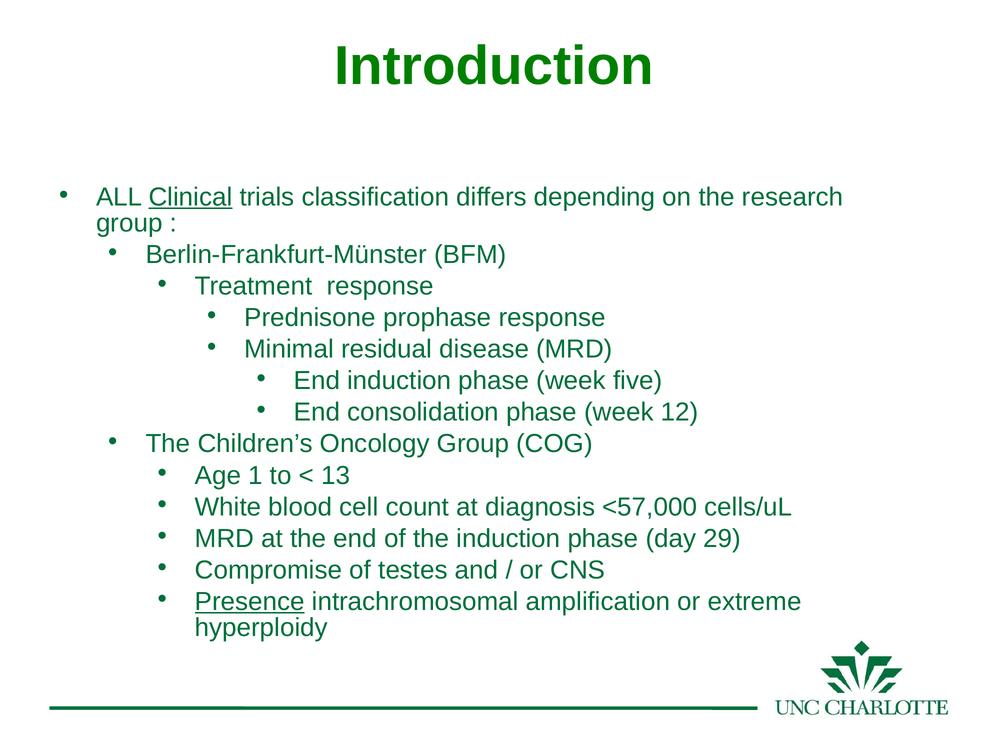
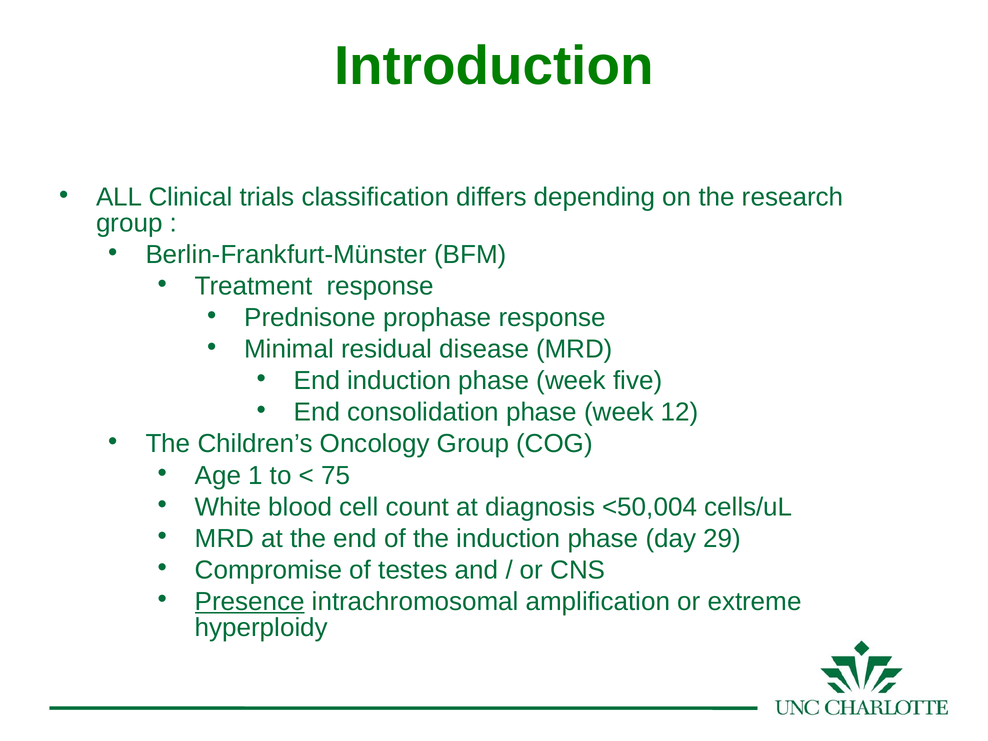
Clinical underline: present -> none (191, 197)
13: 13 -> 75 (336, 475)
<57,000: <57,000 -> <50,004 (650, 507)
